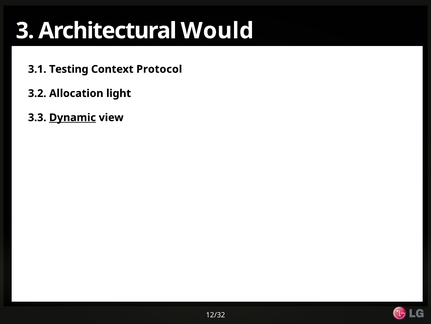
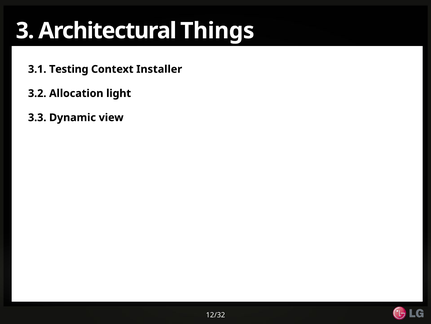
Would: Would -> Things (217, 31)
Protocol: Protocol -> Installer (159, 69)
Dynamic underline: present -> none (73, 117)
